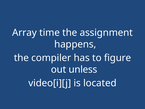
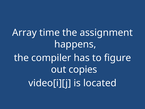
unless: unless -> copies (83, 69)
